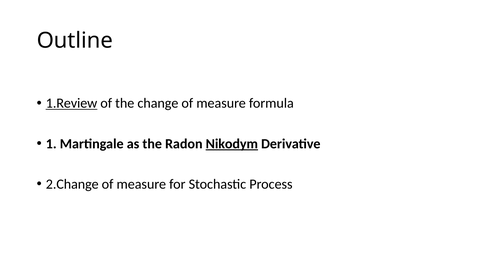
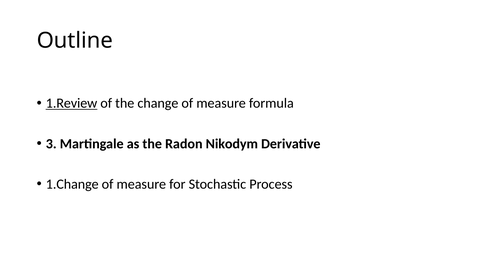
1: 1 -> 3 (51, 144)
Nikodym underline: present -> none (232, 144)
2.Change: 2.Change -> 1.Change (72, 184)
